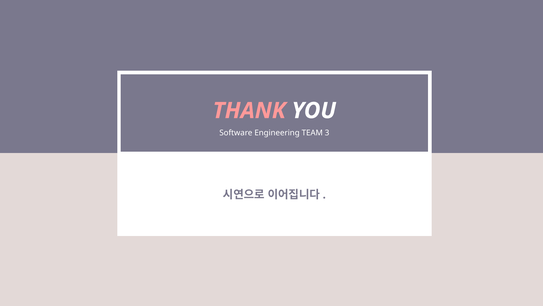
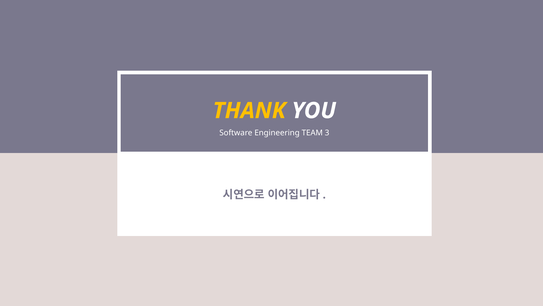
THANK colour: pink -> yellow (249, 110)
